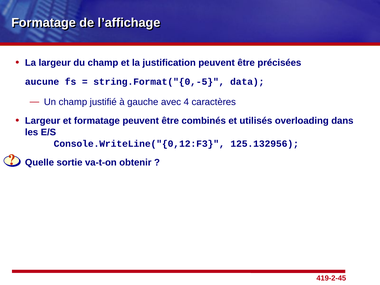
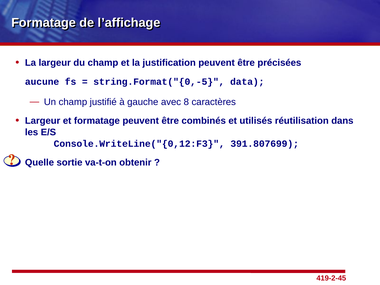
4: 4 -> 8 (186, 102)
overloading: overloading -> réutilisation (302, 121)
125.132956: 125.132956 -> 391.807699 (265, 144)
